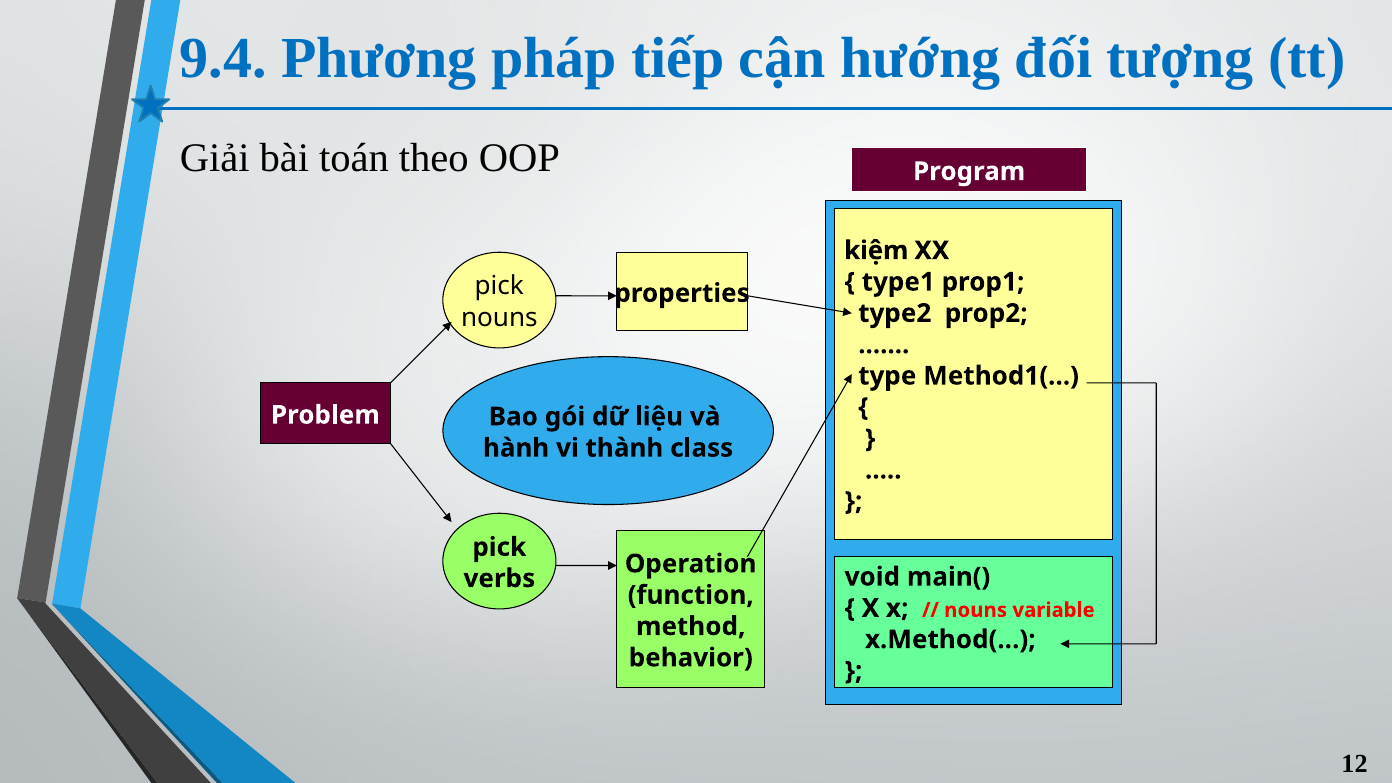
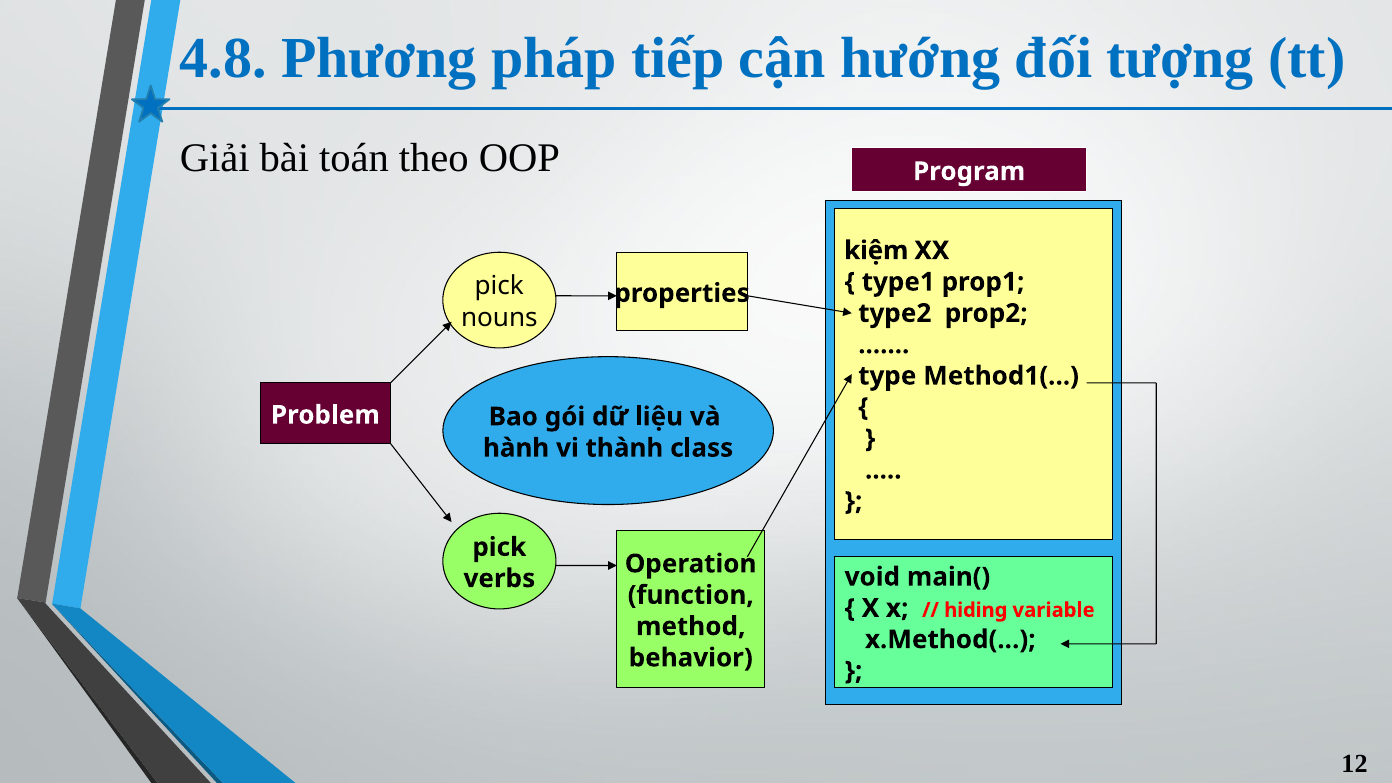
9.4: 9.4 -> 4.8 (223, 58)
nouns: nouns -> hiding (976, 610)
